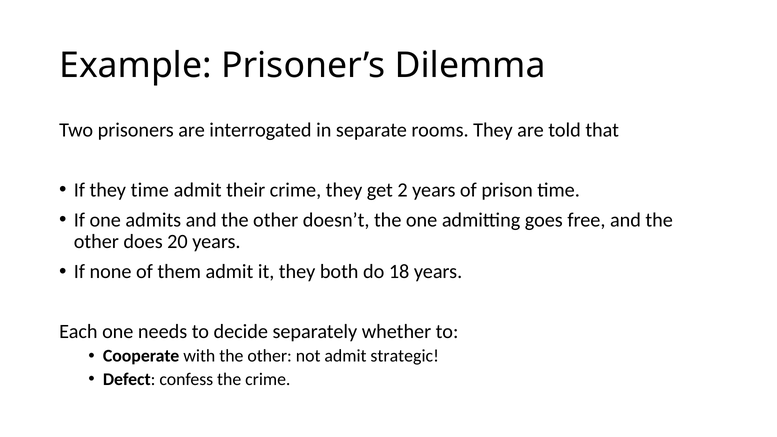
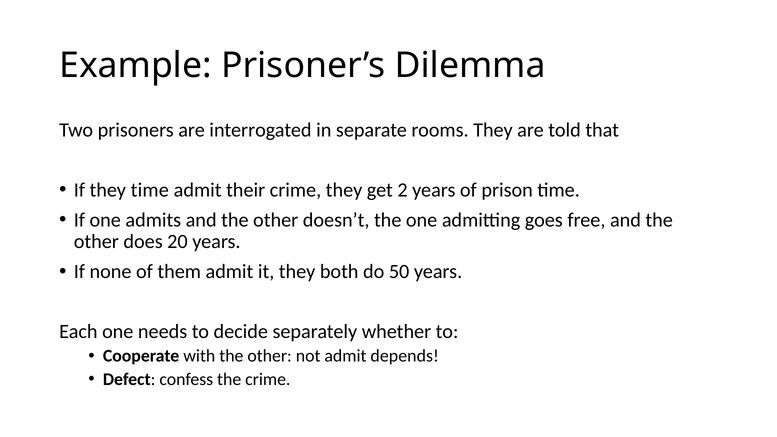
18: 18 -> 50 (399, 272)
strategic: strategic -> depends (405, 356)
